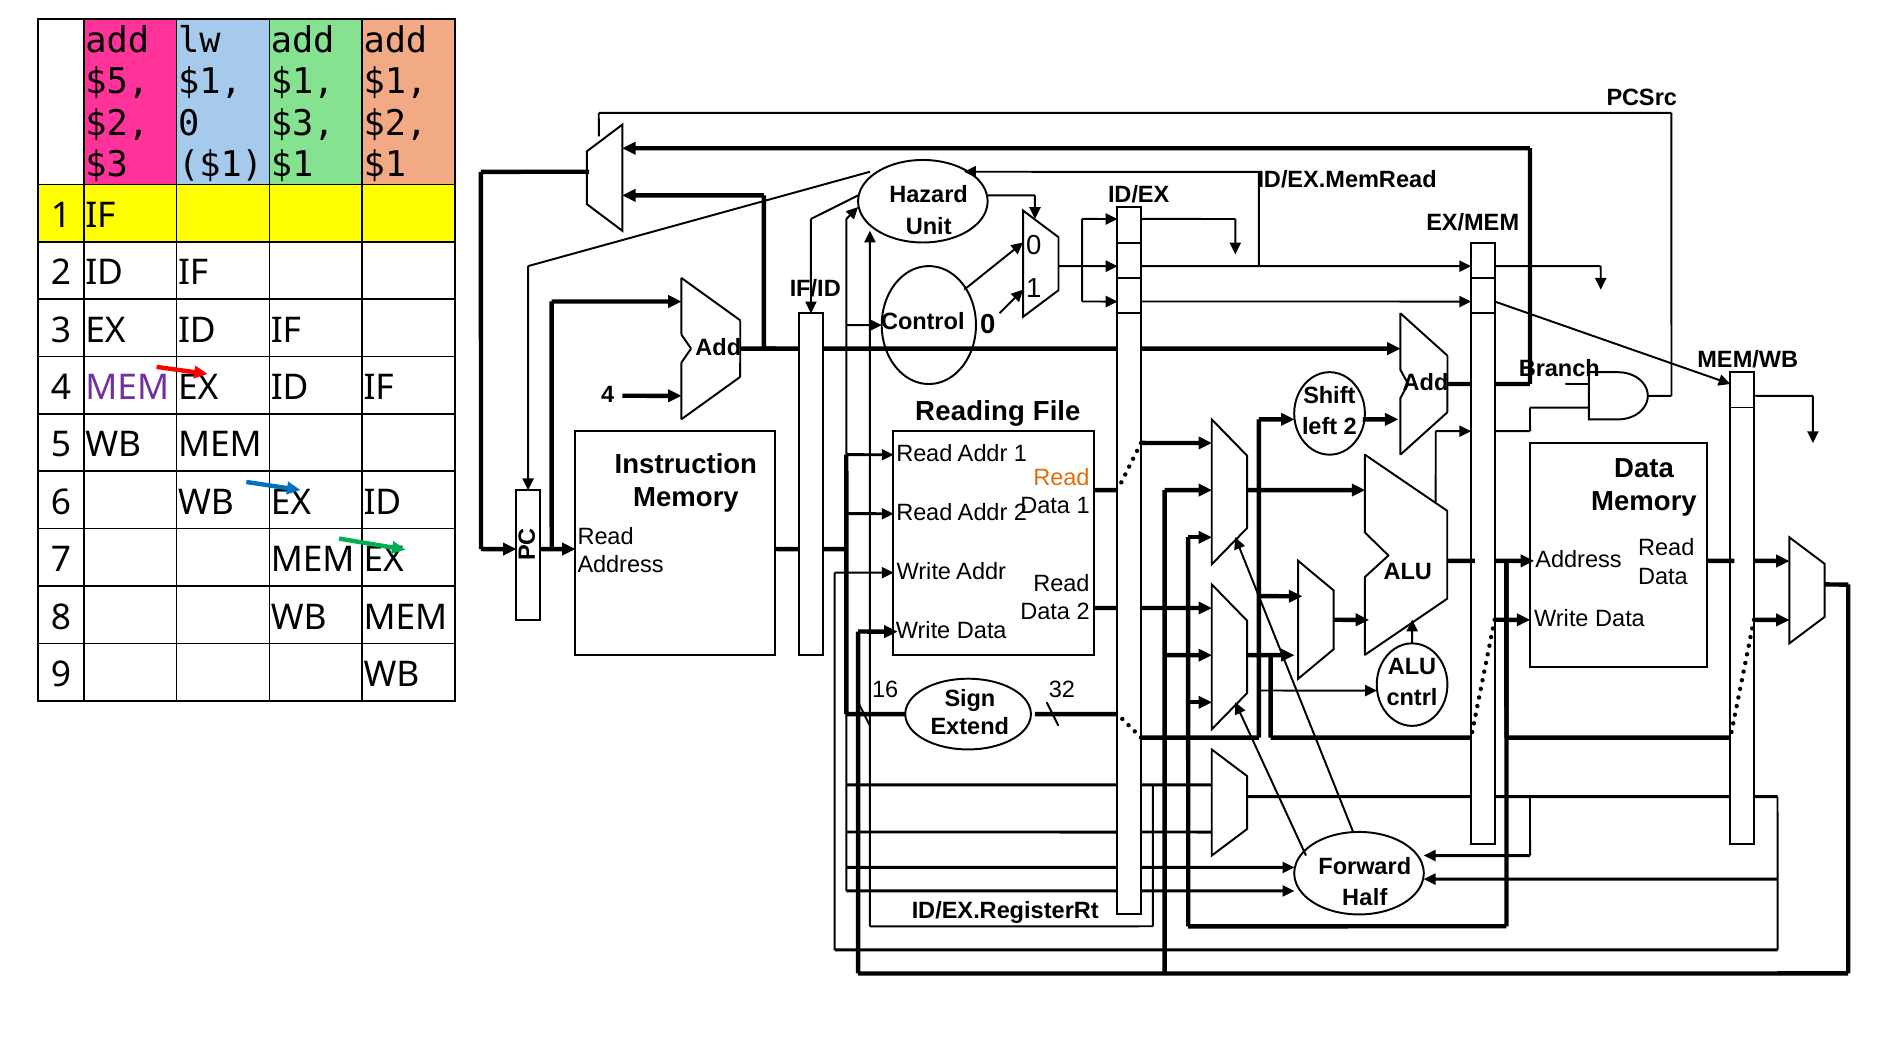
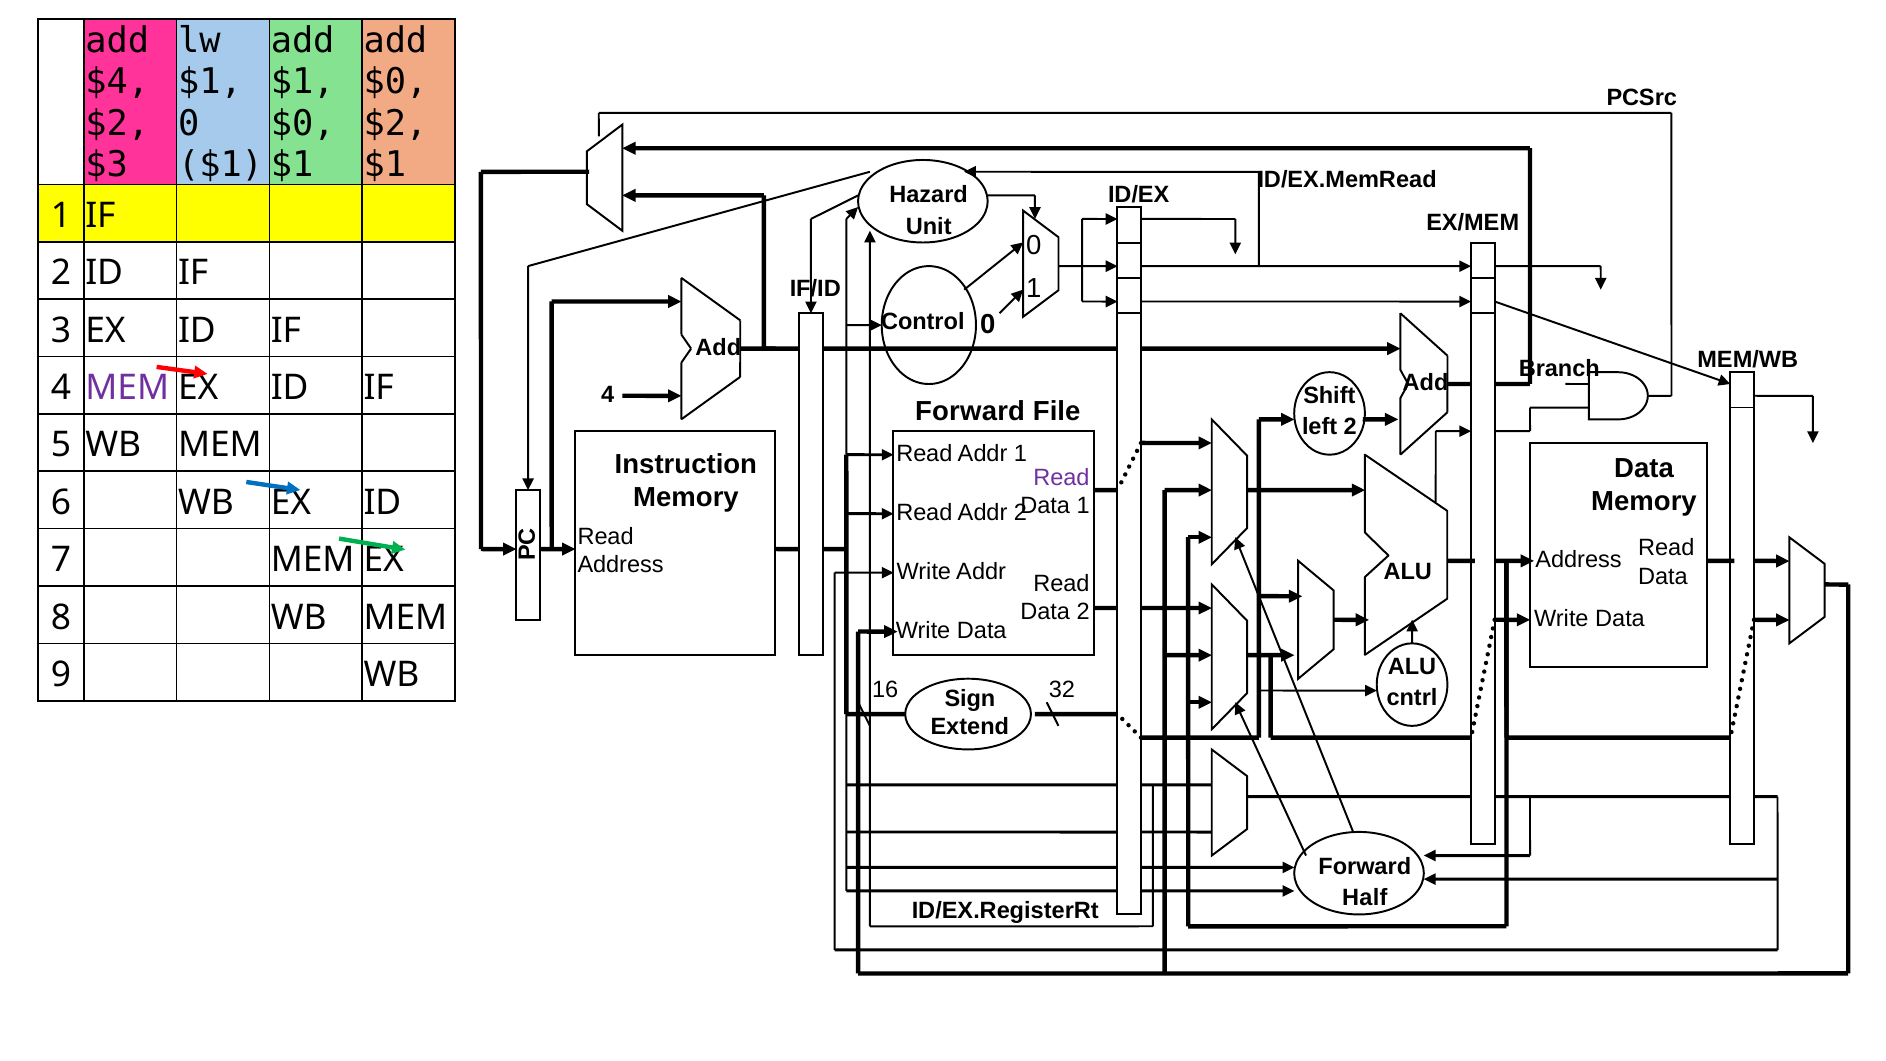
$5: $5 -> $4 (117, 82)
$1: $1 -> $0 (395, 82)
$3: $3 -> $0 (303, 123)
Reading: Reading -> Forward (970, 411)
Read colour: orange -> purple (1061, 477)
